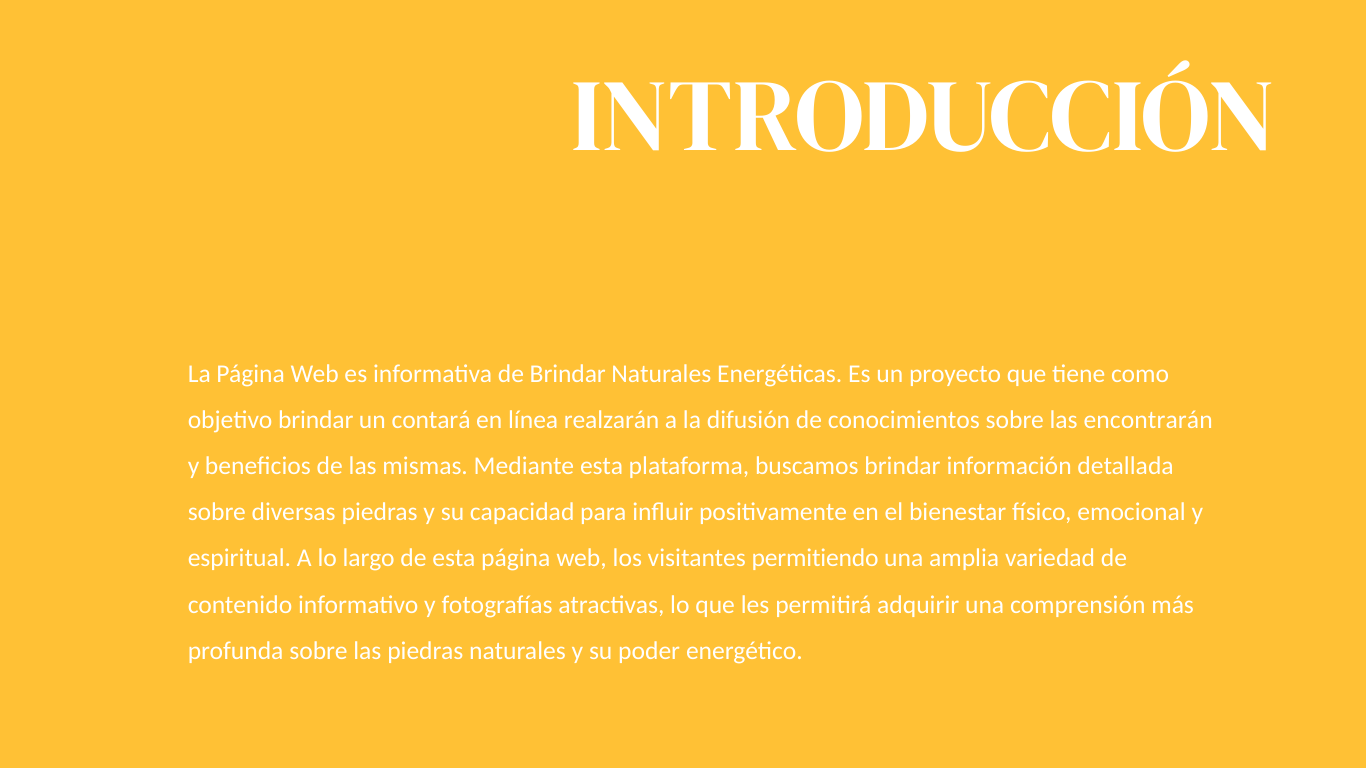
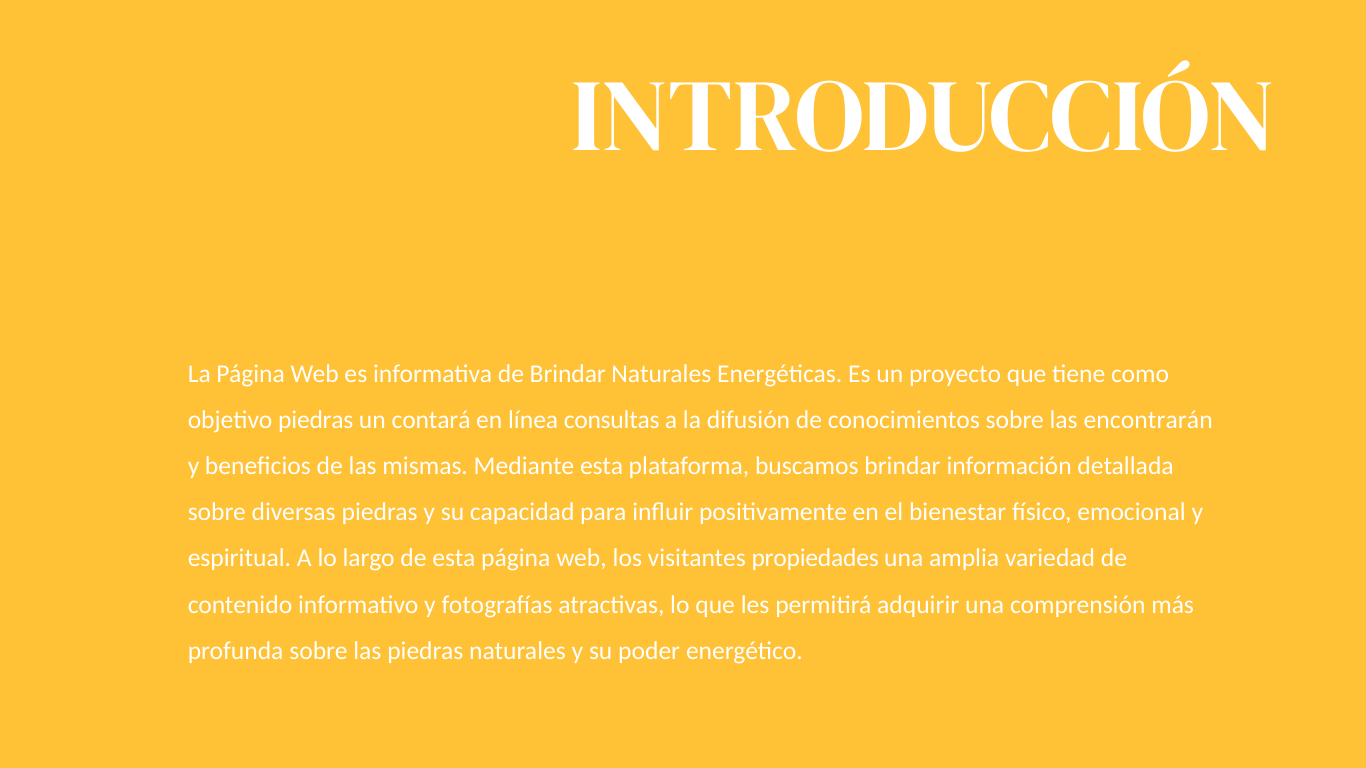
objetivo brindar: brindar -> piedras (316, 420)
realzarán: realzarán -> consultas (612, 420)
permitiendo: permitiendo -> propiedades (815, 559)
